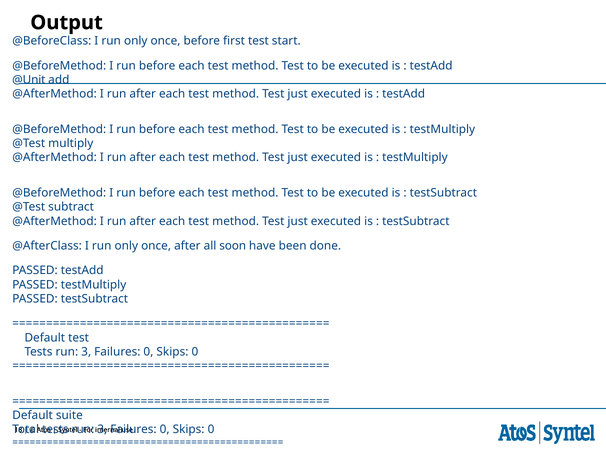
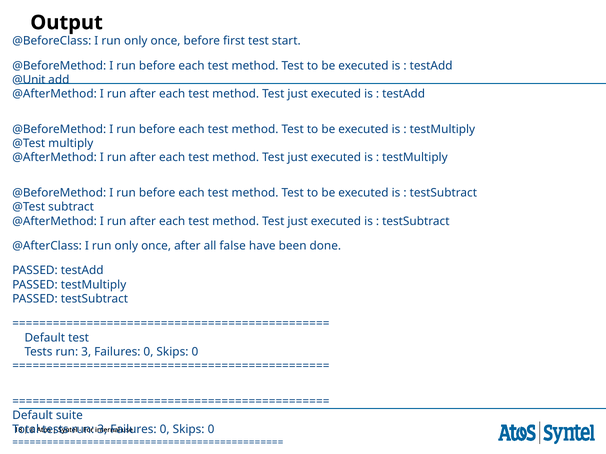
soon: soon -> false (233, 246)
